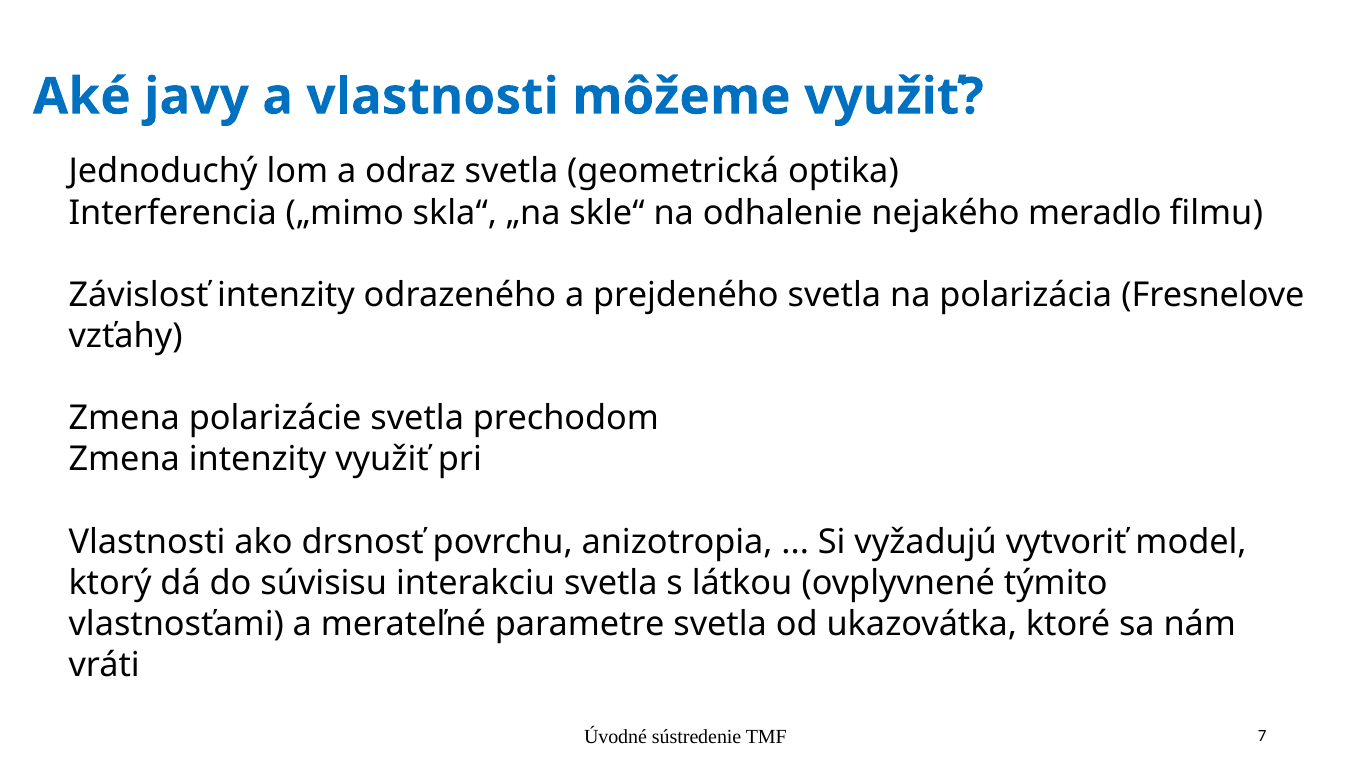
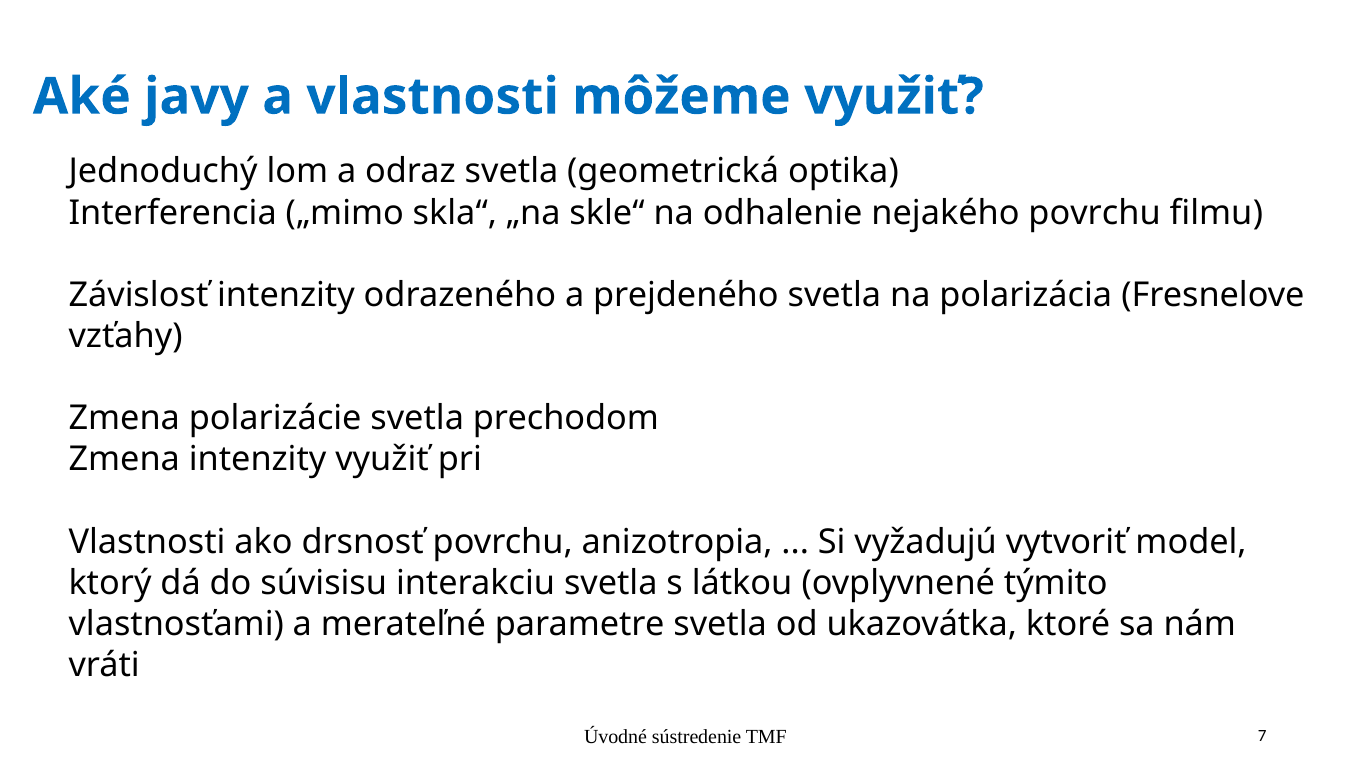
nejakého meradlo: meradlo -> povrchu (1095, 213)
